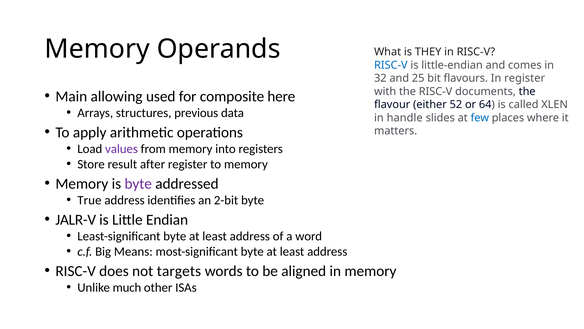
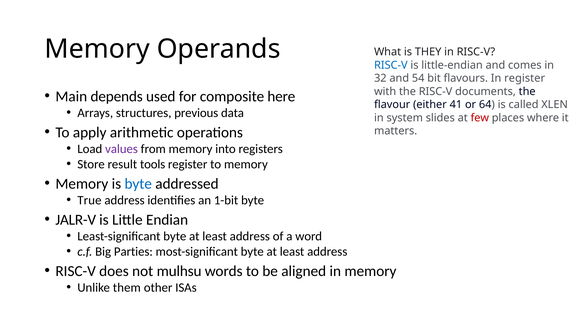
25: 25 -> 54 (418, 78)
allowing: allowing -> depends (117, 96)
52: 52 -> 41 (456, 104)
handle: handle -> system (405, 118)
few colour: blue -> red (480, 118)
after: after -> tools (153, 164)
byte colour: purple -> blue (138, 184)
2-bit: 2-bit -> 1-bit (226, 200)
Means: Means -> Parties (133, 251)
targets: targets -> mulhsu (179, 271)
much: much -> them (127, 287)
